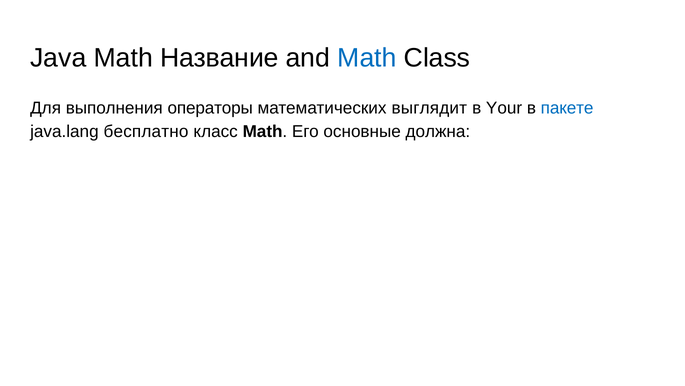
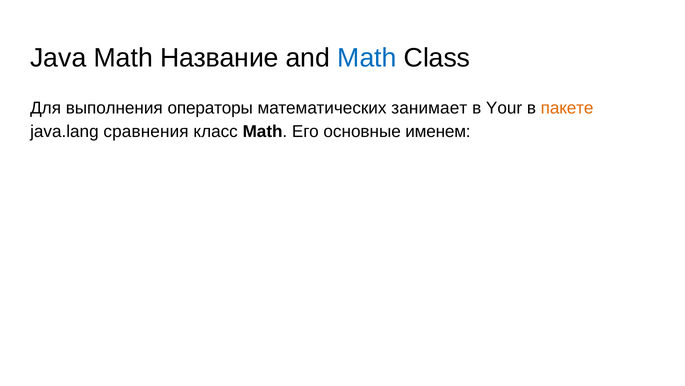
выглядит: выглядит -> занимает (429, 108)
пакете colour: blue -> orange (567, 108)
бесплатно: бесплатно -> сравнения (146, 131)
должна: должна -> именем (438, 131)
